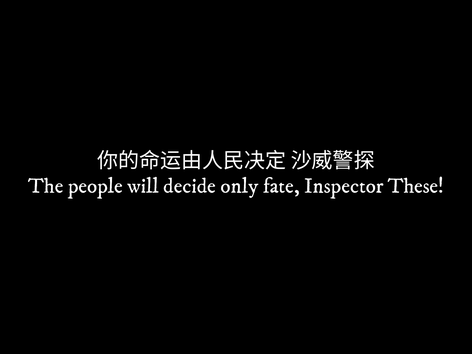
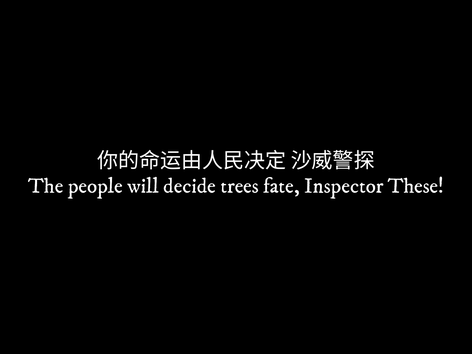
only: only -> trees (240, 186)
